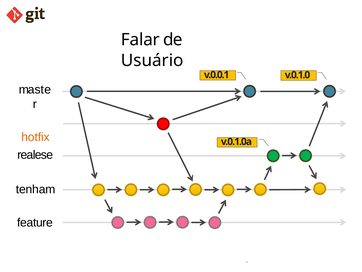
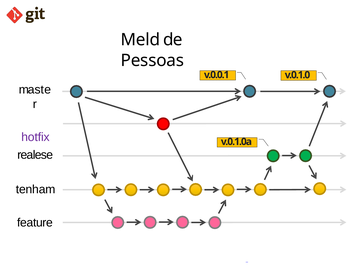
Falar: Falar -> Meld (140, 40)
Usuário: Usuário -> Pessoas (152, 60)
hotfix colour: orange -> purple (36, 137)
